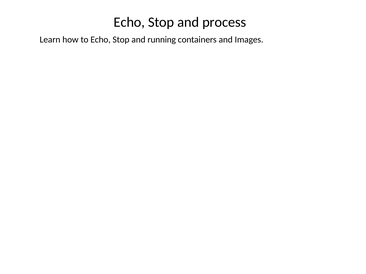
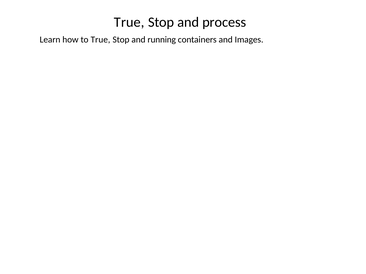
Echo: Echo -> True (129, 22)
to Echo: Echo -> True (100, 40)
